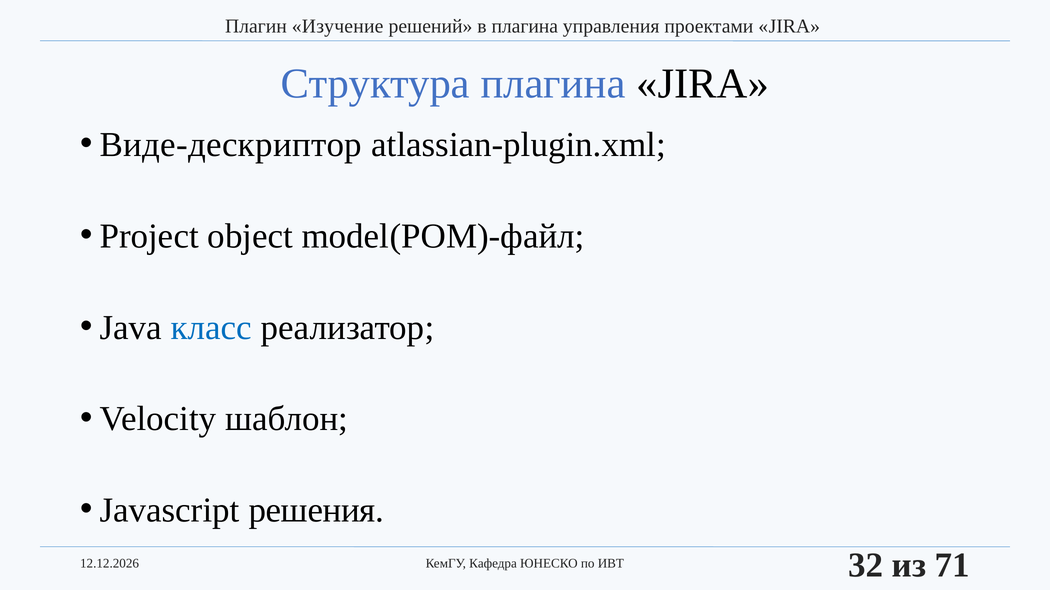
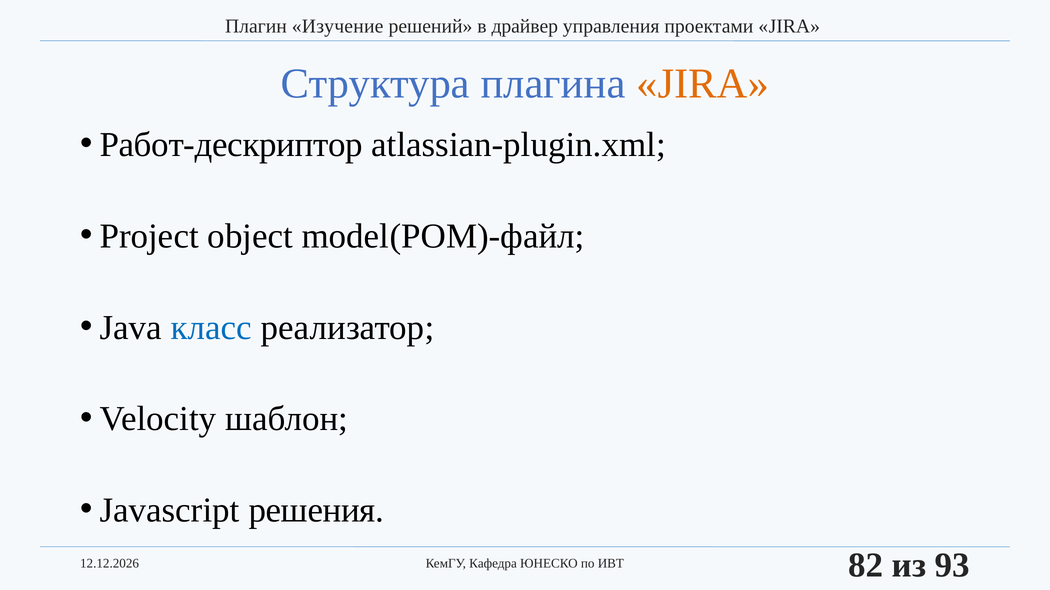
в плагина: плагина -> драйвер (525, 26)
JIRA colour: black -> orange (703, 84)
Виде-дескриптор: Виде-дескриптор -> Работ-дескриптор (231, 145)
32: 32 -> 82 (866, 566)
71: 71 -> 93 (952, 566)
